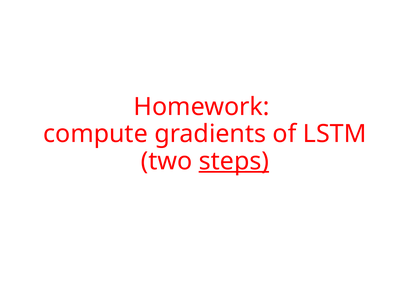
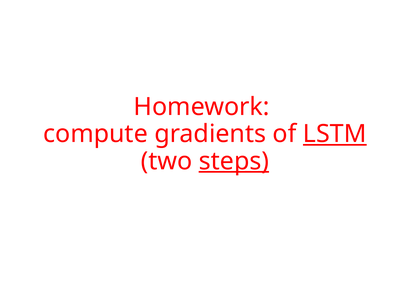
LSTM underline: none -> present (335, 134)
